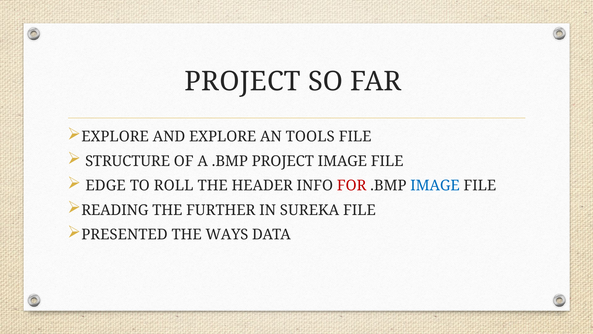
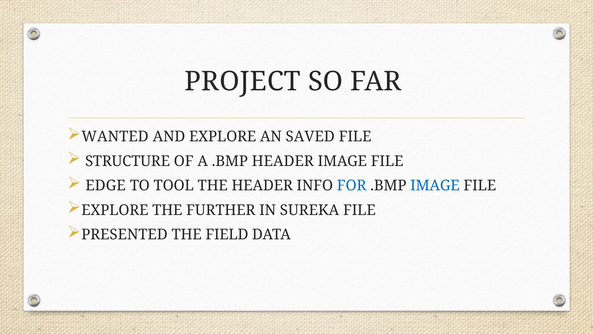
EXPLORE: EXPLORE -> WANTED (115, 137)
TOOLS: TOOLS -> SAVED (310, 137)
.BMP PROJECT: PROJECT -> HEADER (283, 161)
ROLL: ROLL -> TOOL (174, 185)
FOR colour: red -> blue (352, 185)
READING: READING -> EXPLORE (115, 210)
WAYS: WAYS -> FIELD (227, 234)
